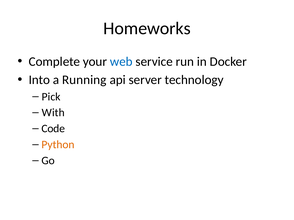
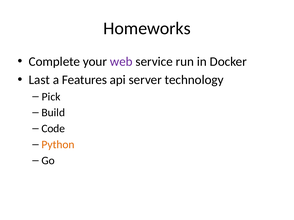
web colour: blue -> purple (121, 62)
Into: Into -> Last (39, 80)
Running: Running -> Features (84, 80)
With: With -> Build (53, 113)
